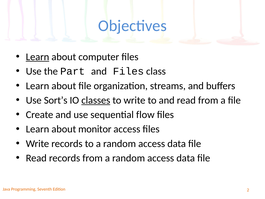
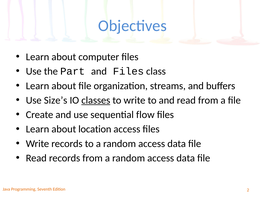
Learn underline: present -> none (38, 57)
Sort’s: Sort’s -> Size’s (56, 100)
monitor: monitor -> location (95, 129)
